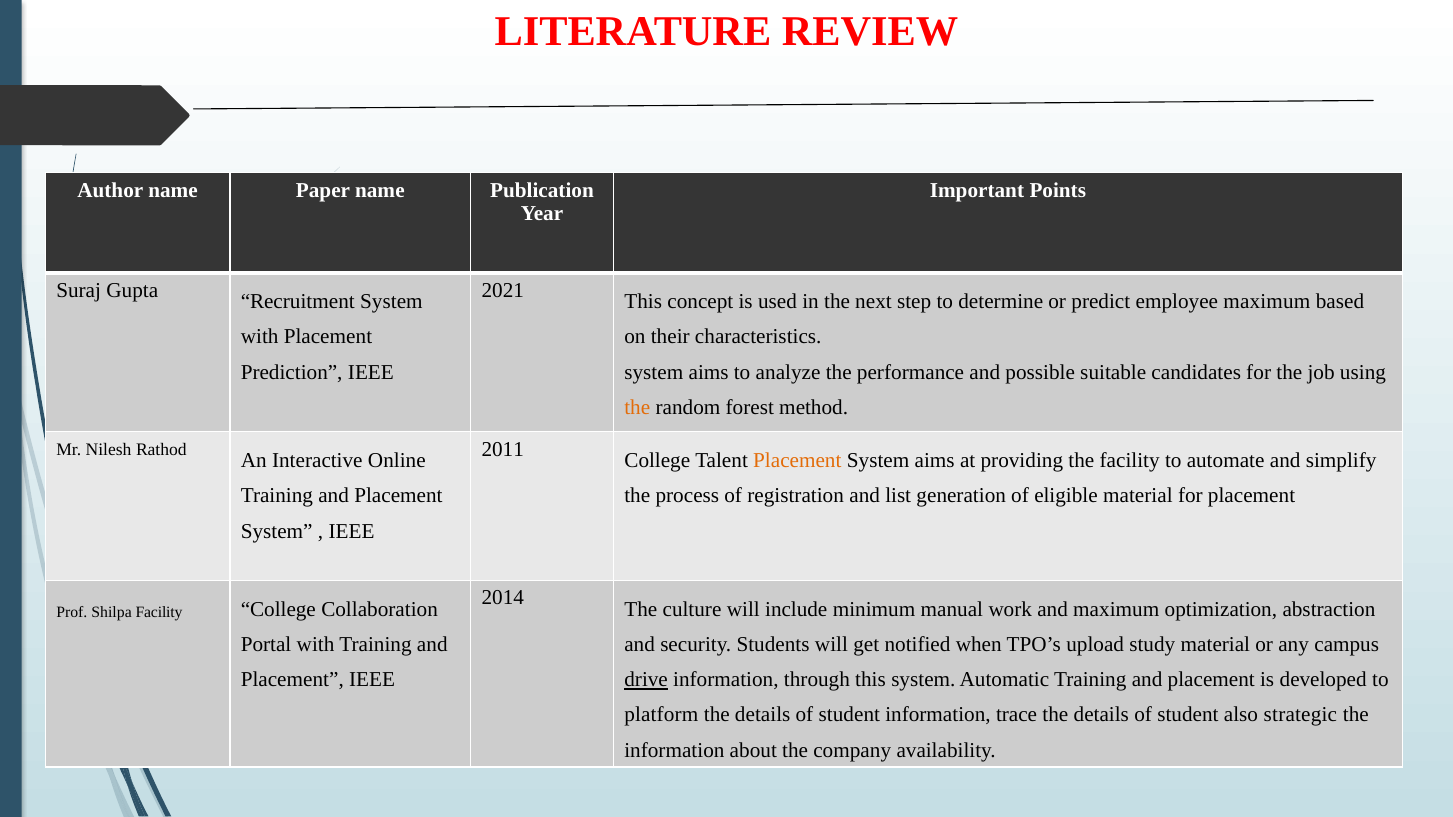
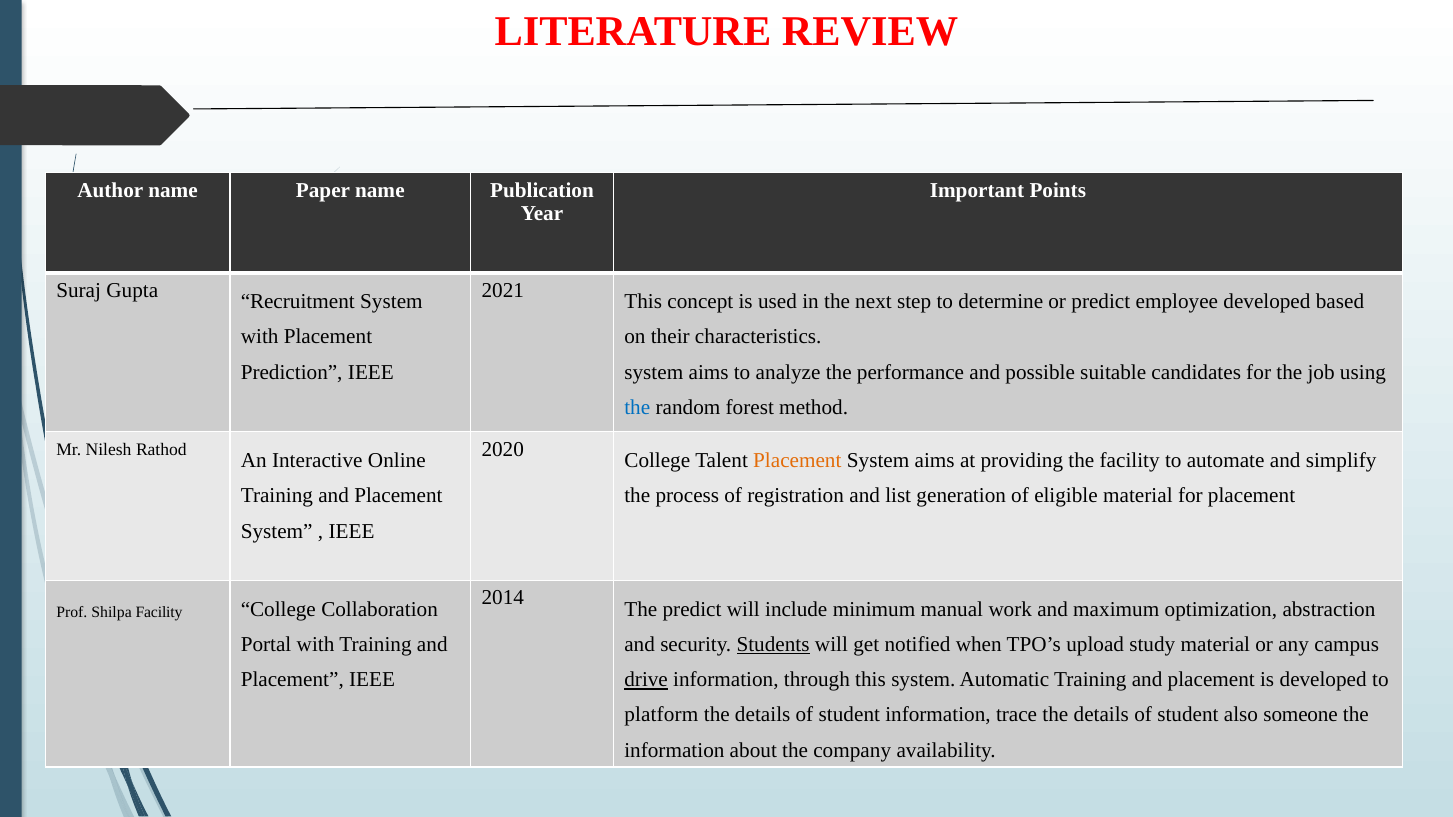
employee maximum: maximum -> developed (1267, 302)
the colour: orange -> blue (637, 407)
2011: 2011 -> 2020 (503, 449)
The culture: culture -> predict (692, 610)
Students underline: none -> present (773, 645)
strategic: strategic -> someone (1301, 715)
